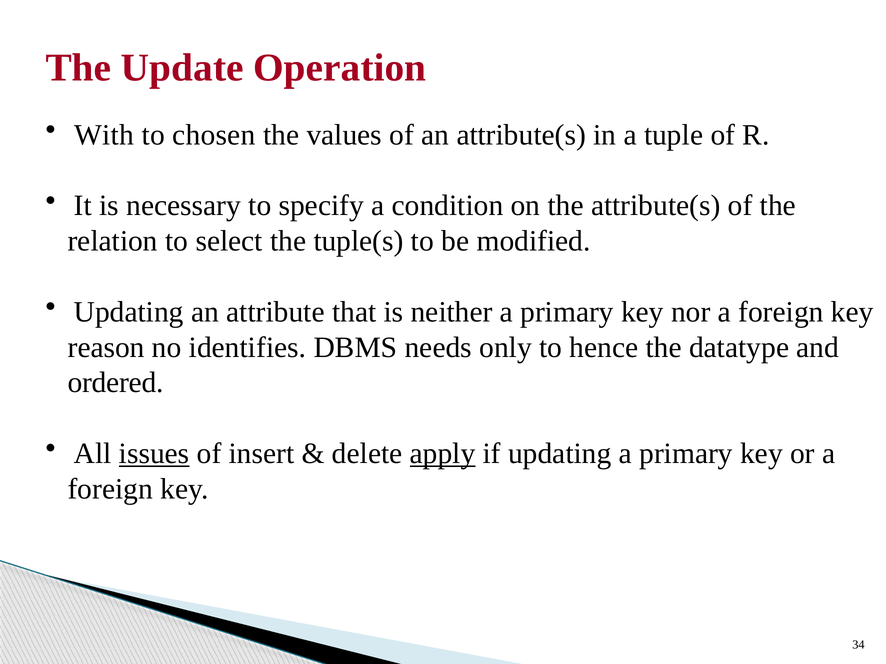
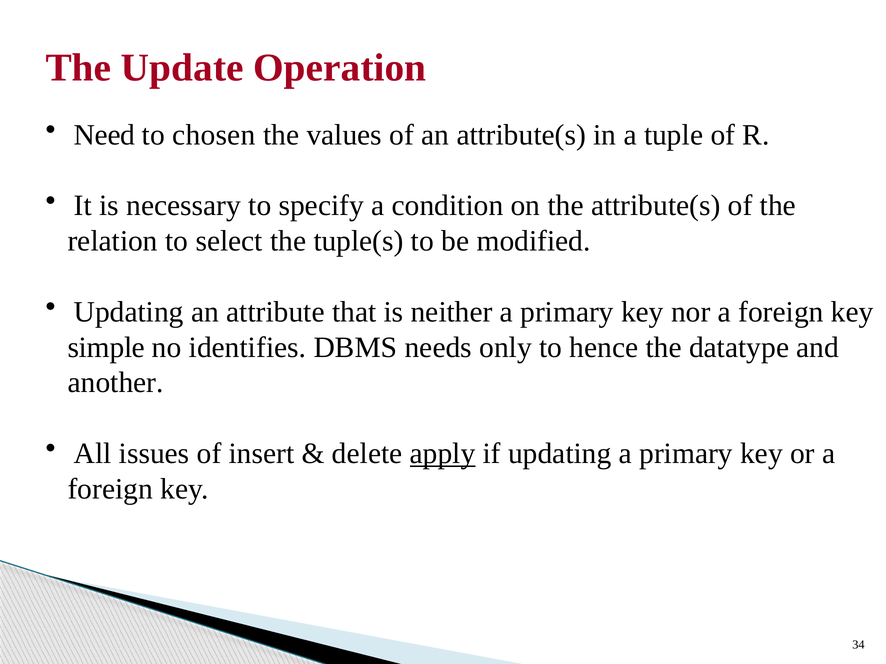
With: With -> Need (104, 135)
reason: reason -> simple (106, 348)
ordered: ordered -> another (116, 383)
issues underline: present -> none (154, 454)
